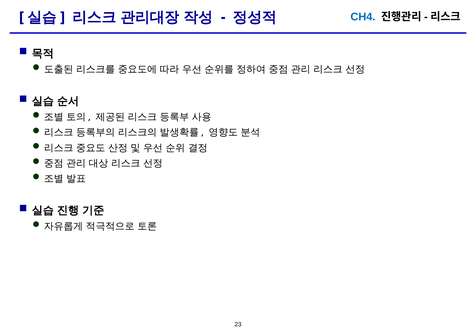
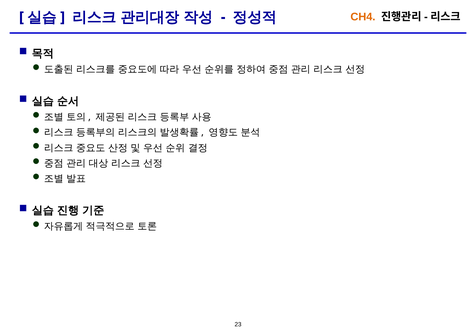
CH4 colour: blue -> orange (363, 17)
